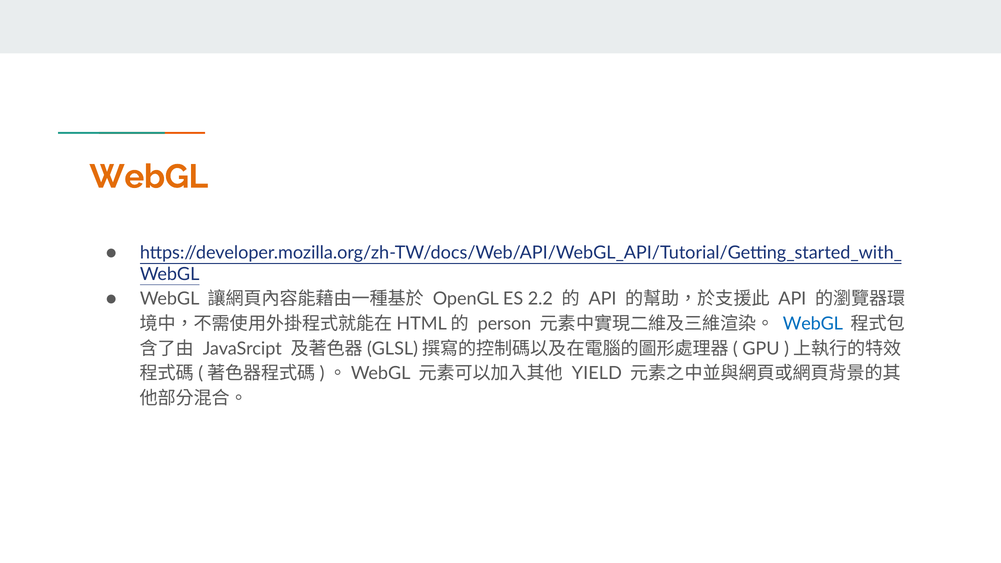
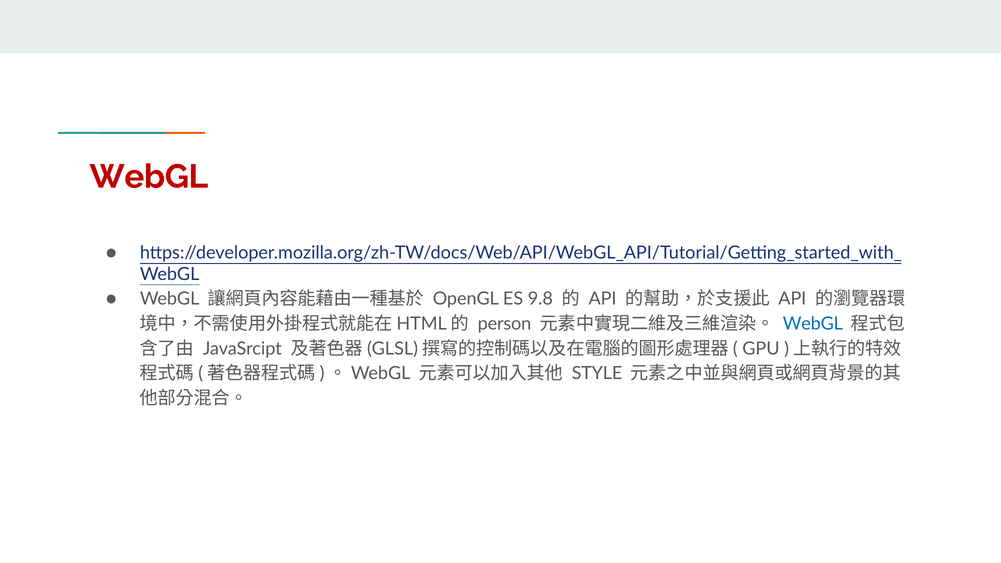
WebGL colour: orange -> red (149, 177)
2.2: 2.2 -> 9.8 (540, 299)
YIELD: YIELD -> STYLE (597, 374)
